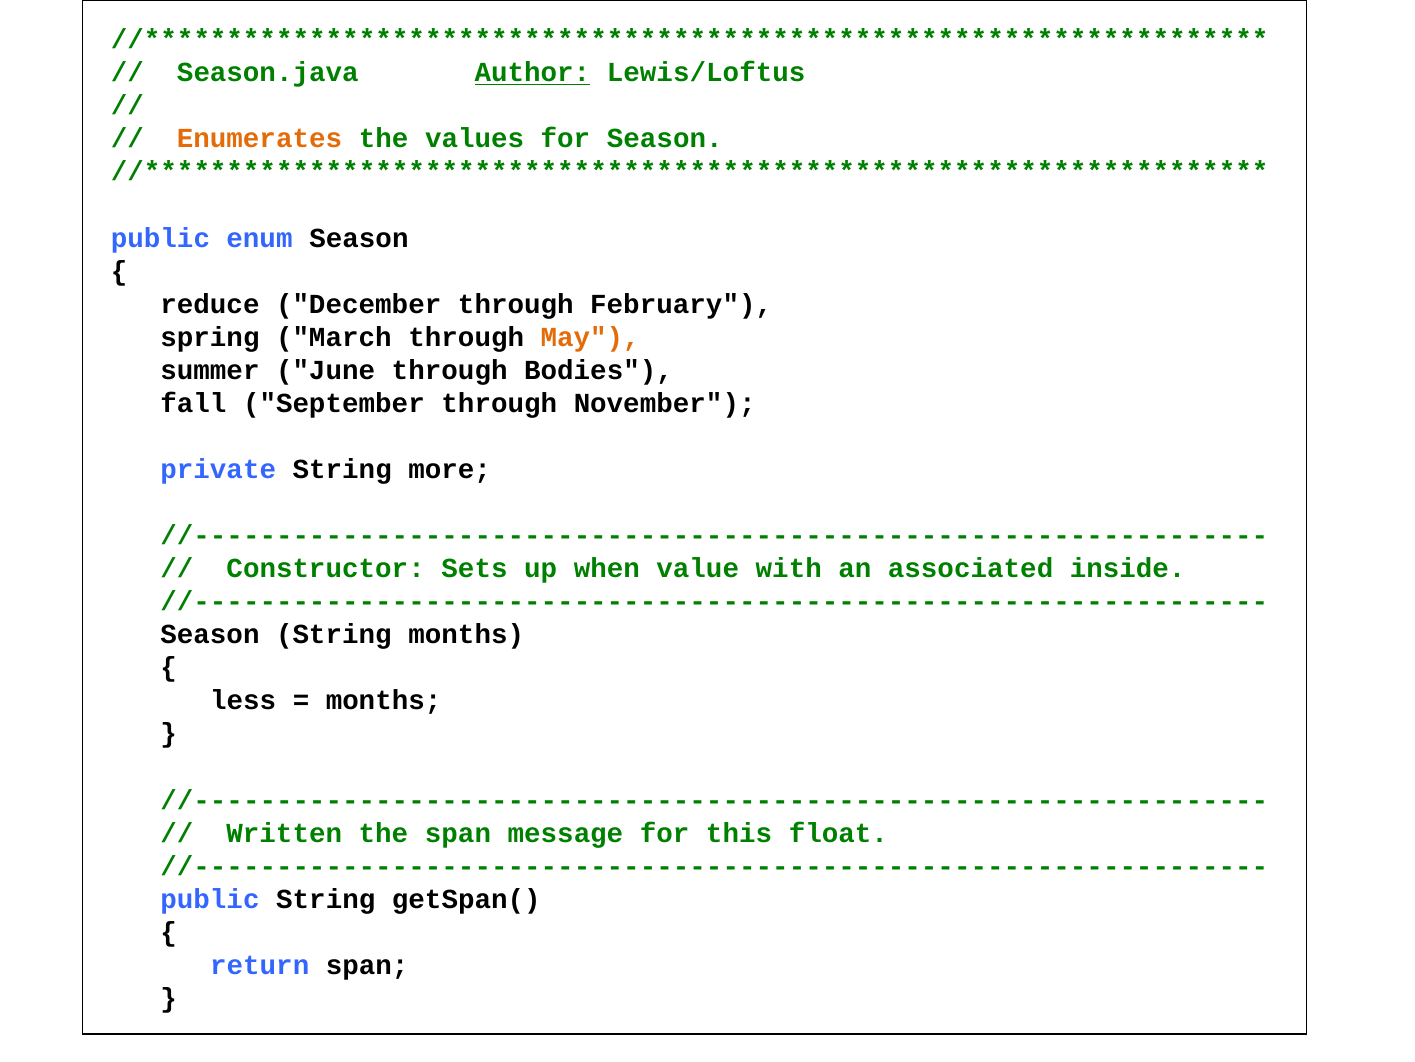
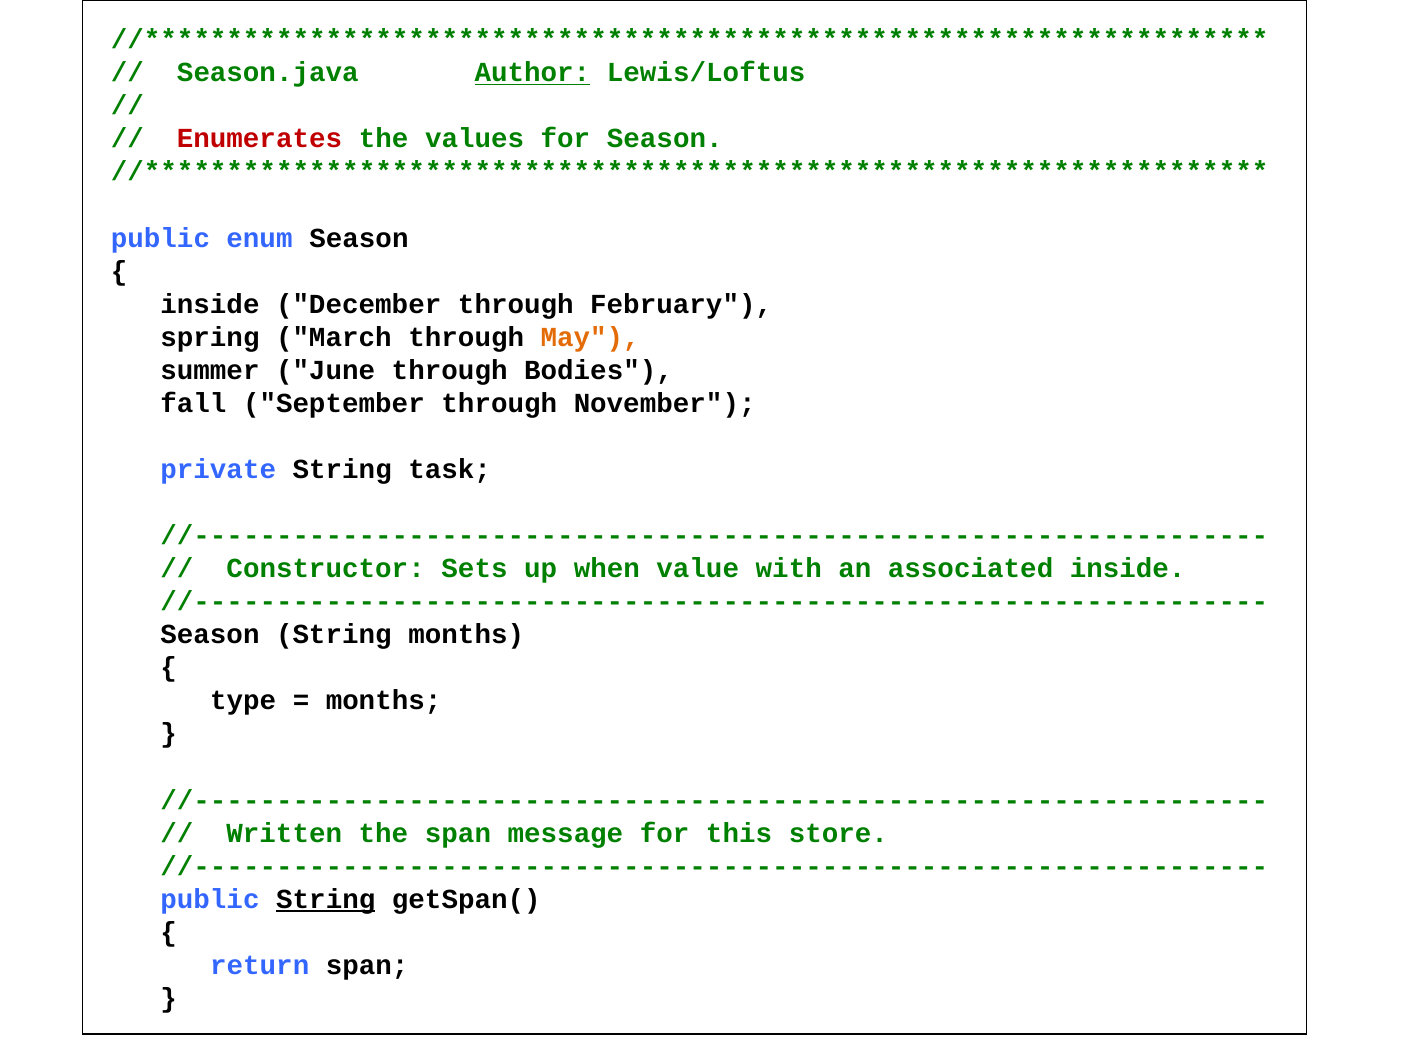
Enumerates colour: orange -> red (259, 139)
reduce: reduce -> inside (210, 304)
more: more -> task (450, 469)
less: less -> type (243, 700)
float: float -> store (838, 832)
String underline: none -> present (326, 899)
